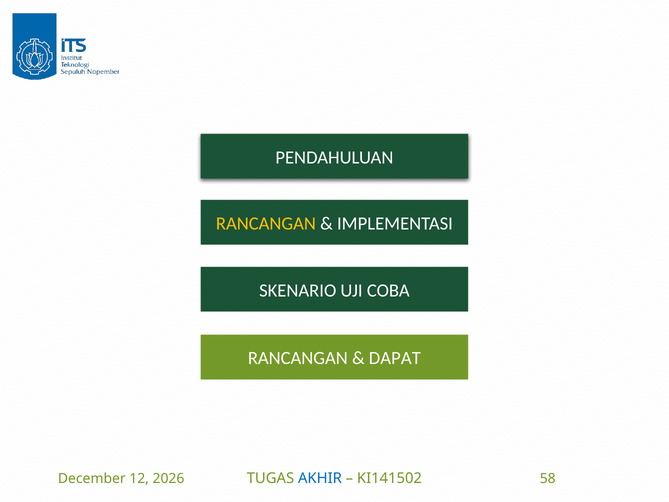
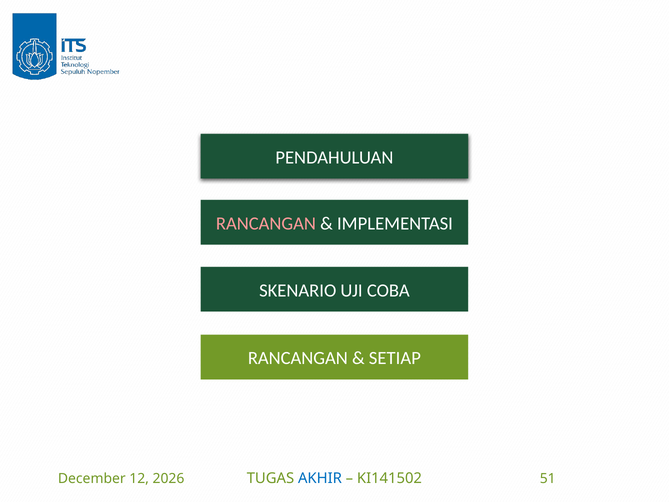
RANCANGAN colour: yellow -> pink (266, 223)
DAPAT: DAPAT -> SETIAP (395, 358)
58: 58 -> 51 (548, 478)
